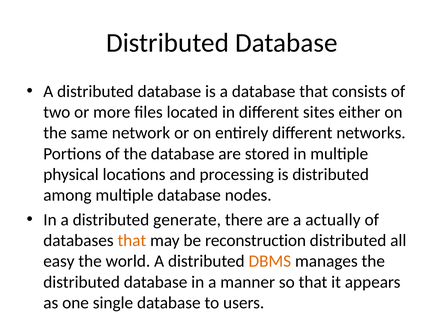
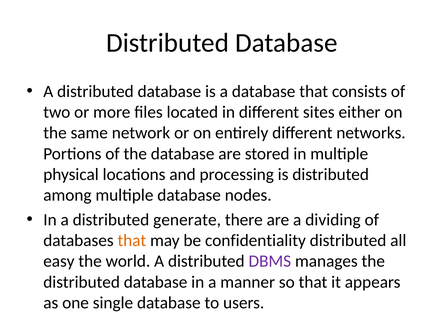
actually: actually -> dividing (333, 220)
reconstruction: reconstruction -> confidentiality (255, 241)
DBMS colour: orange -> purple (270, 261)
